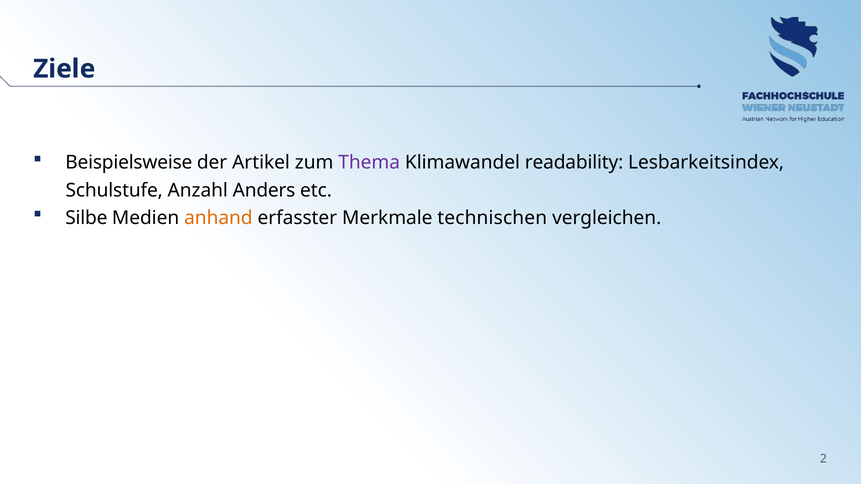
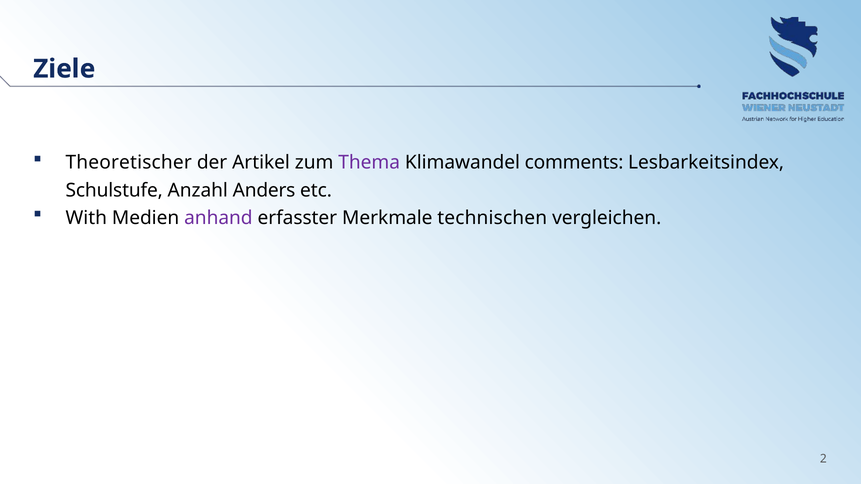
Beispielsweise: Beispielsweise -> Theoretischer (129, 163)
readability: readability -> comments (574, 163)
Silbe: Silbe -> With (86, 218)
anhand colour: orange -> purple (218, 218)
